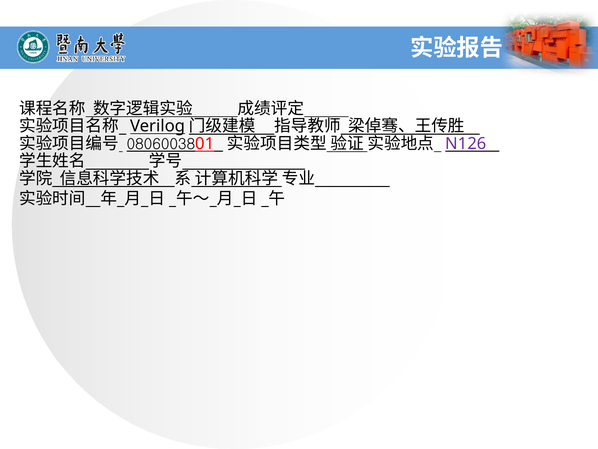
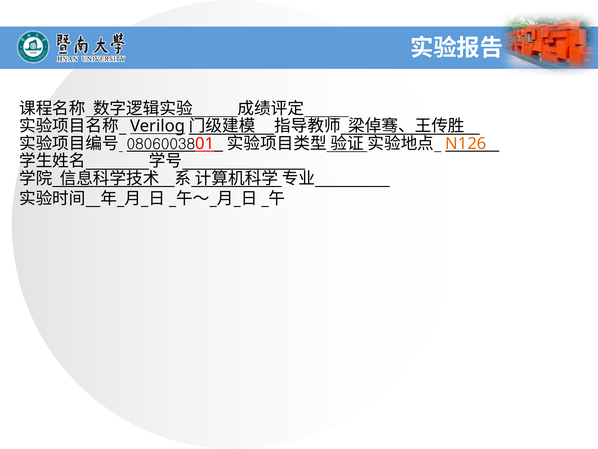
N126 colour: purple -> orange (466, 143)
